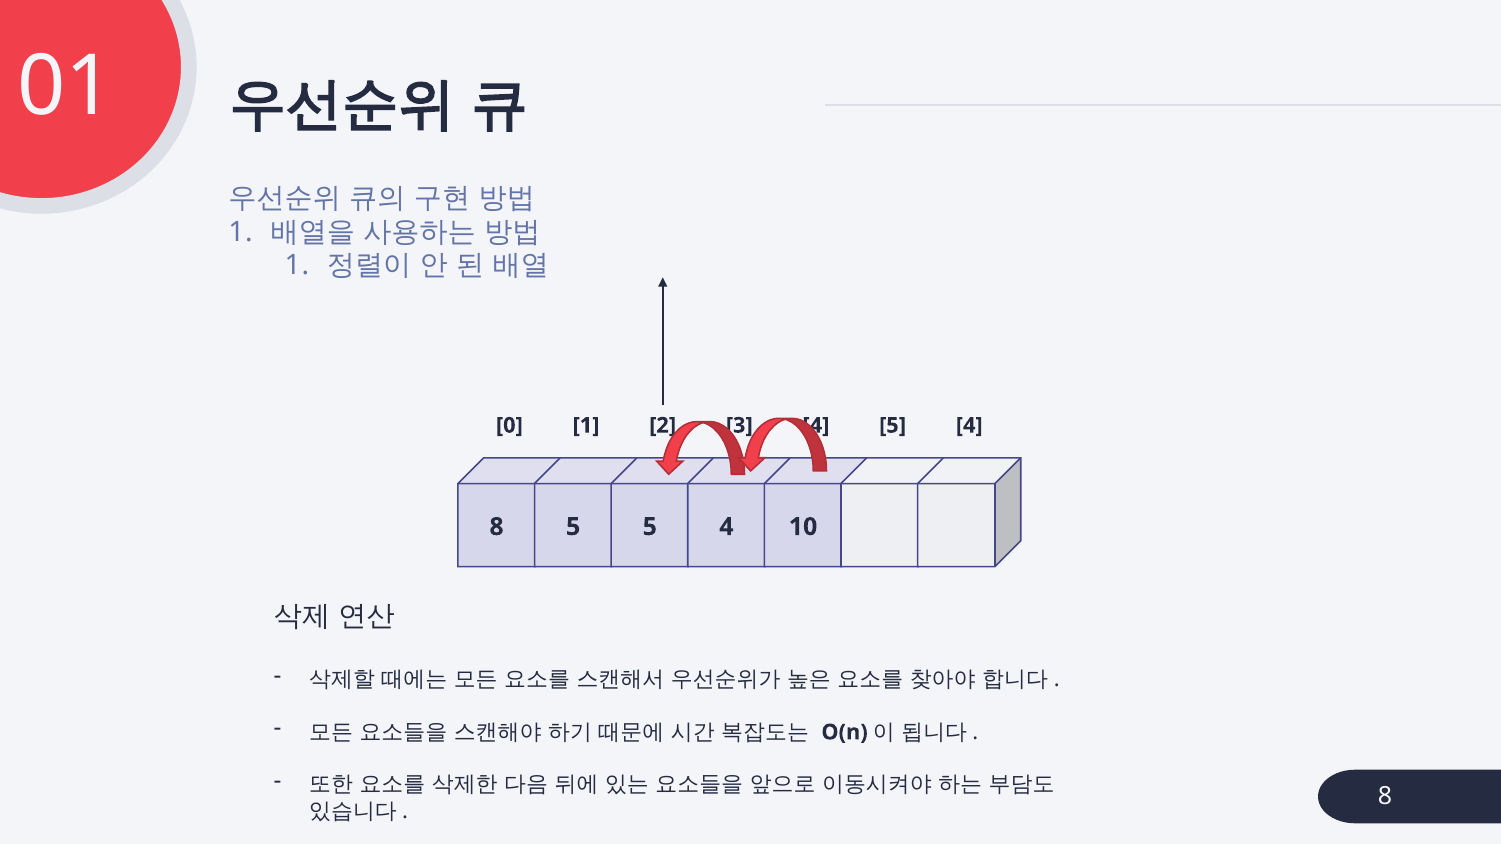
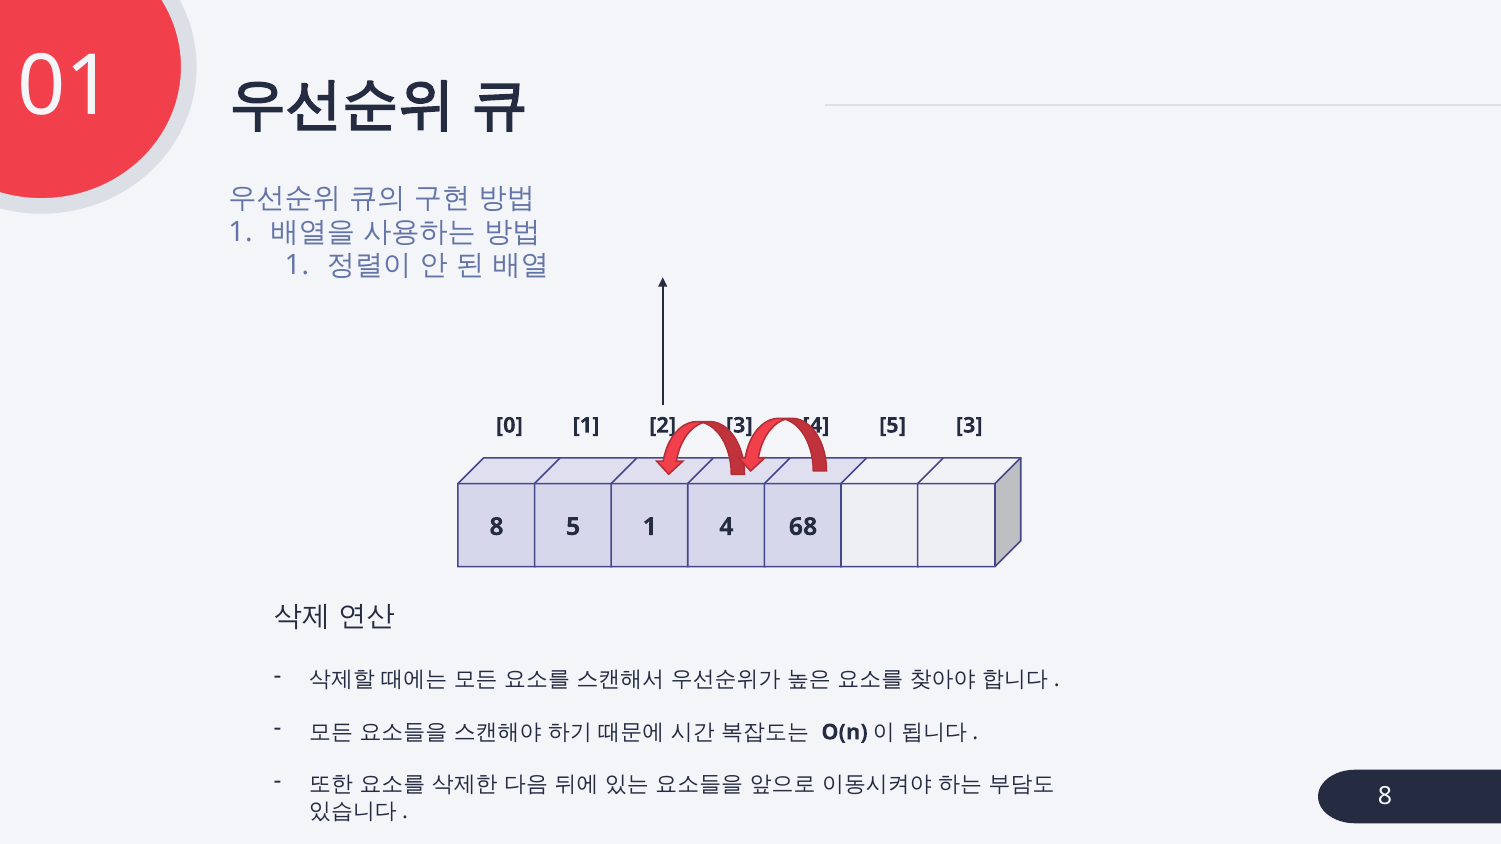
4: 4 -> 3 (969, 426)
5 5: 5 -> 1 (650, 527)
10: 10 -> 68 (803, 527)
